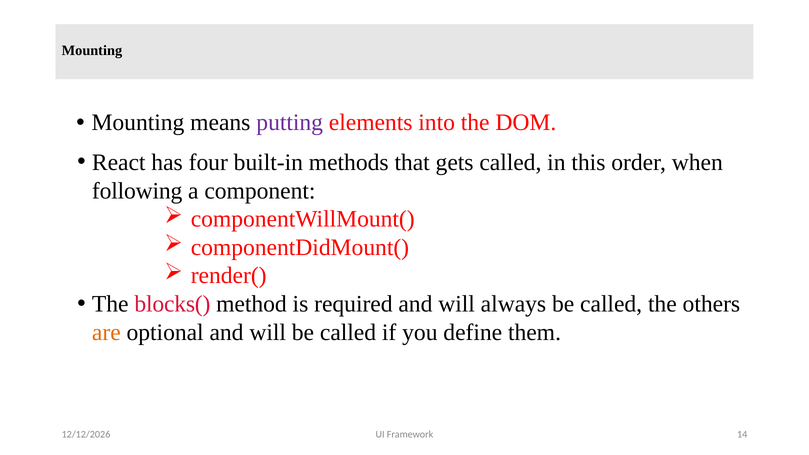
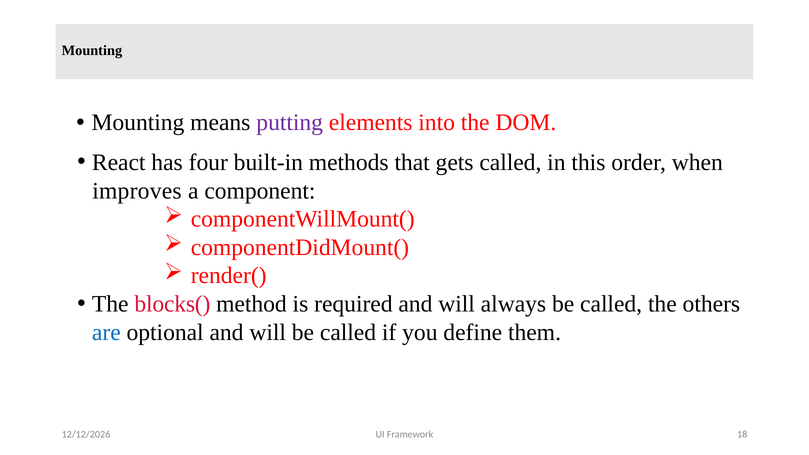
following: following -> improves (137, 191)
are colour: orange -> blue (106, 332)
14: 14 -> 18 (742, 434)
